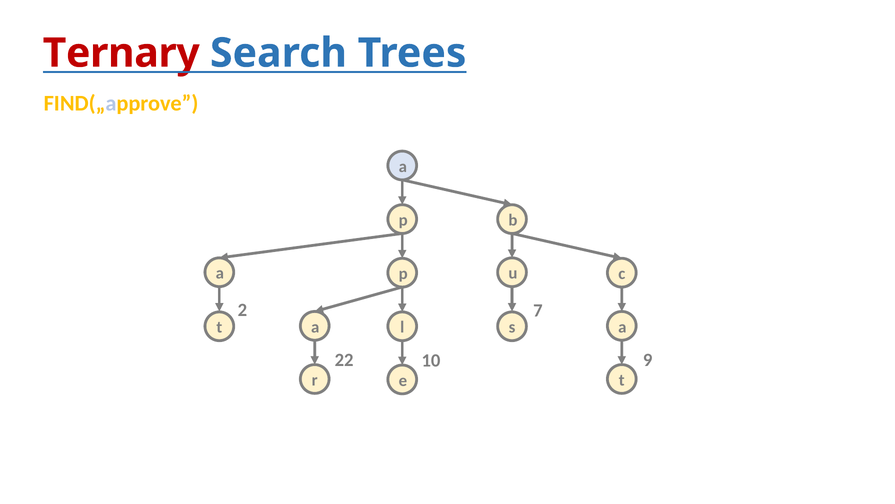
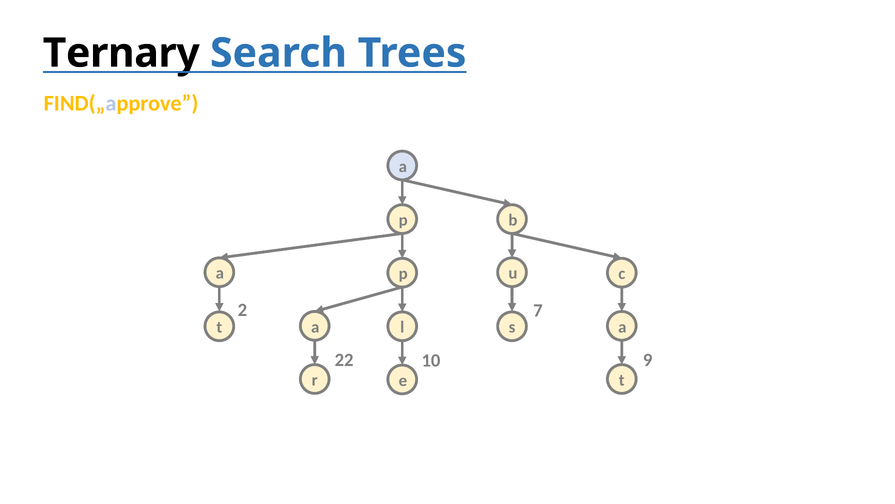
Ternary colour: red -> black (121, 53)
